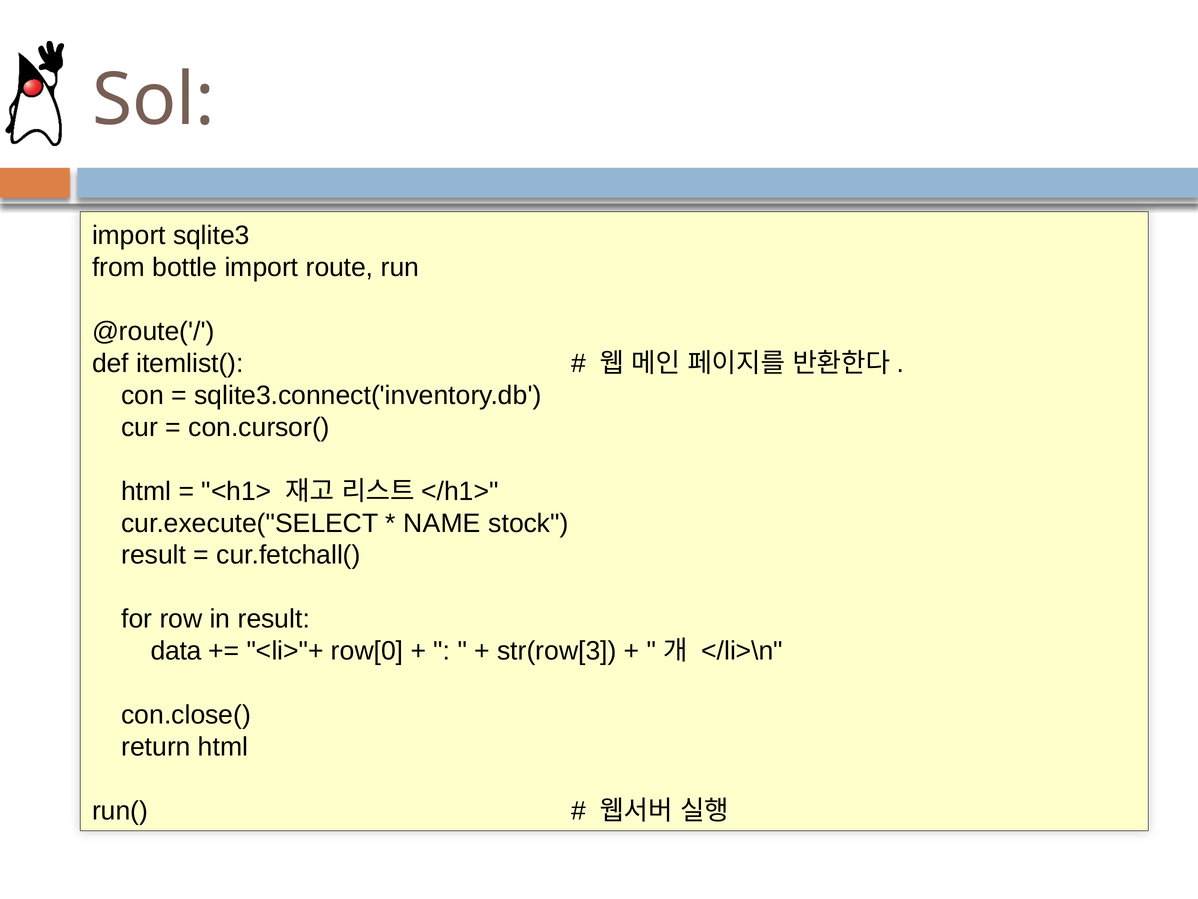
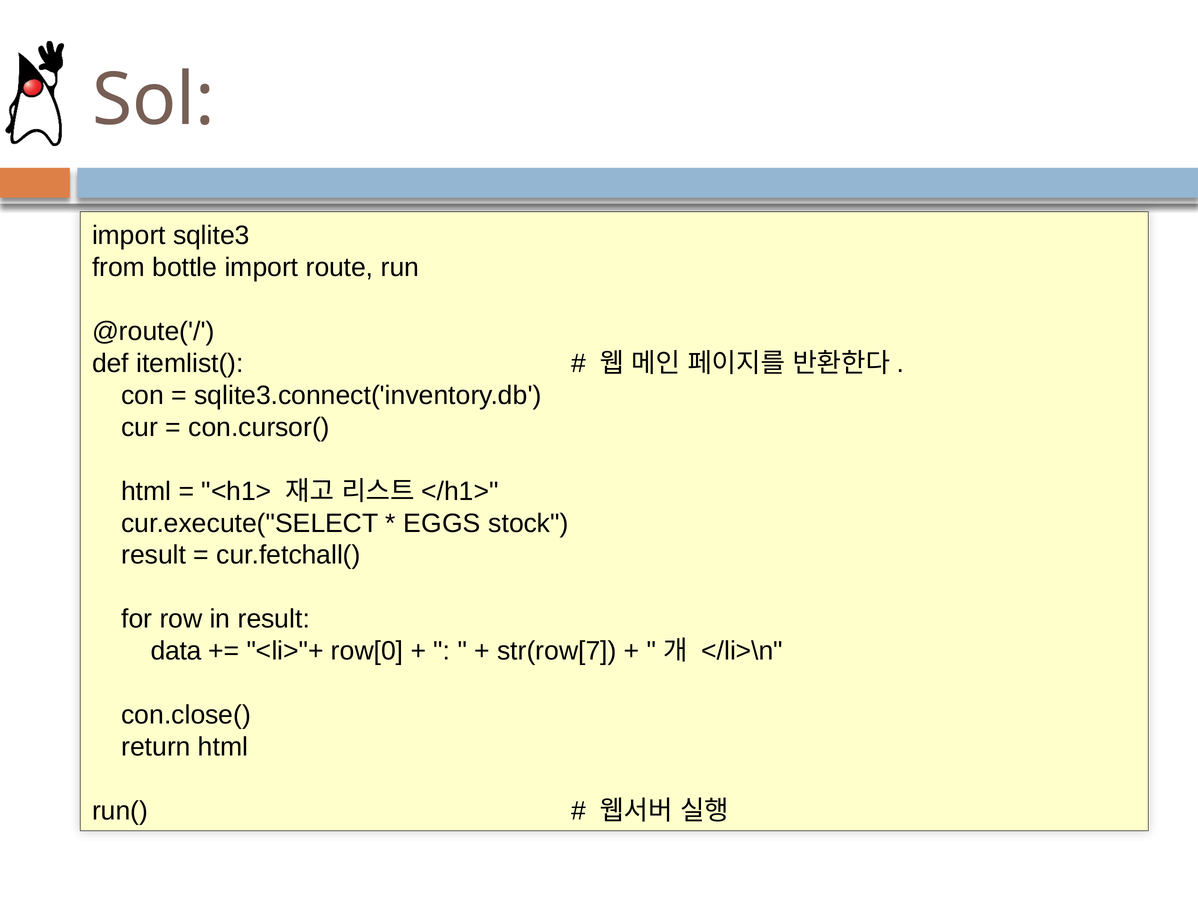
NAME: NAME -> EGGS (442, 523)
str(row[3: str(row[3 -> str(row[7 (557, 651)
